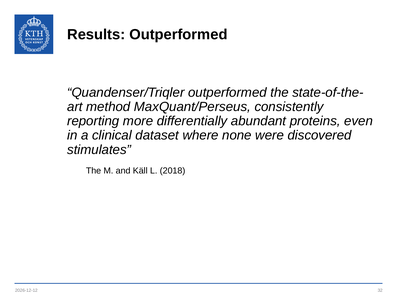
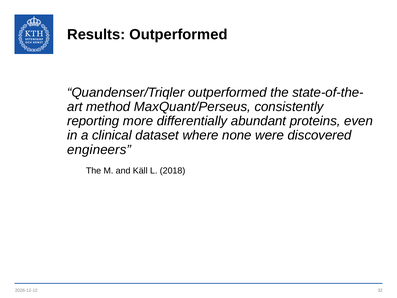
stimulates: stimulates -> engineers (99, 150)
